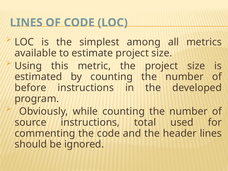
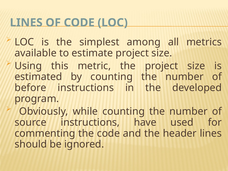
total: total -> have (145, 122)
